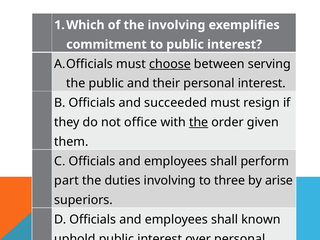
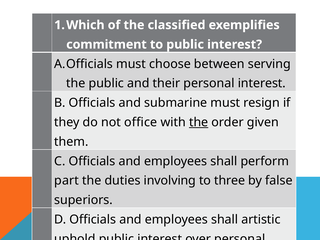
the involving: involving -> classified (177, 25)
choose underline: present -> none (170, 64)
succeeded: succeeded -> submarine (176, 103)
arise: arise -> false (279, 181)
known: known -> artistic (261, 219)
